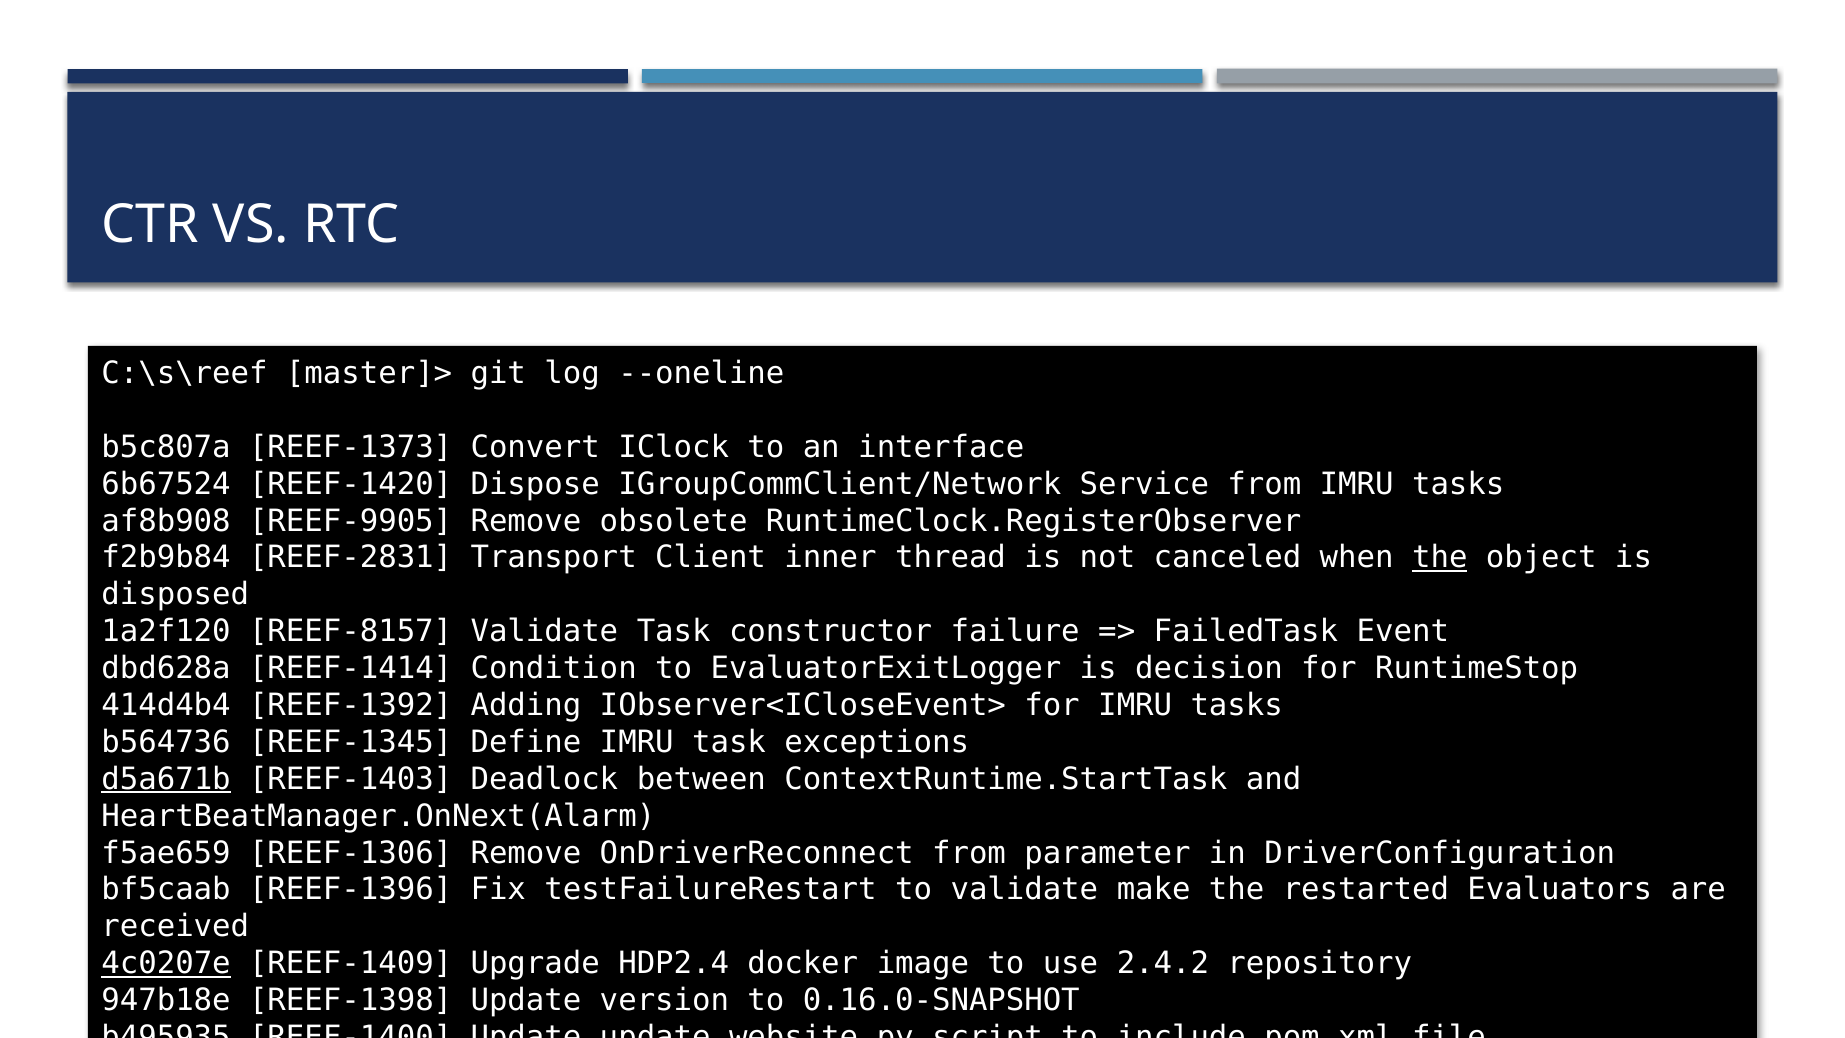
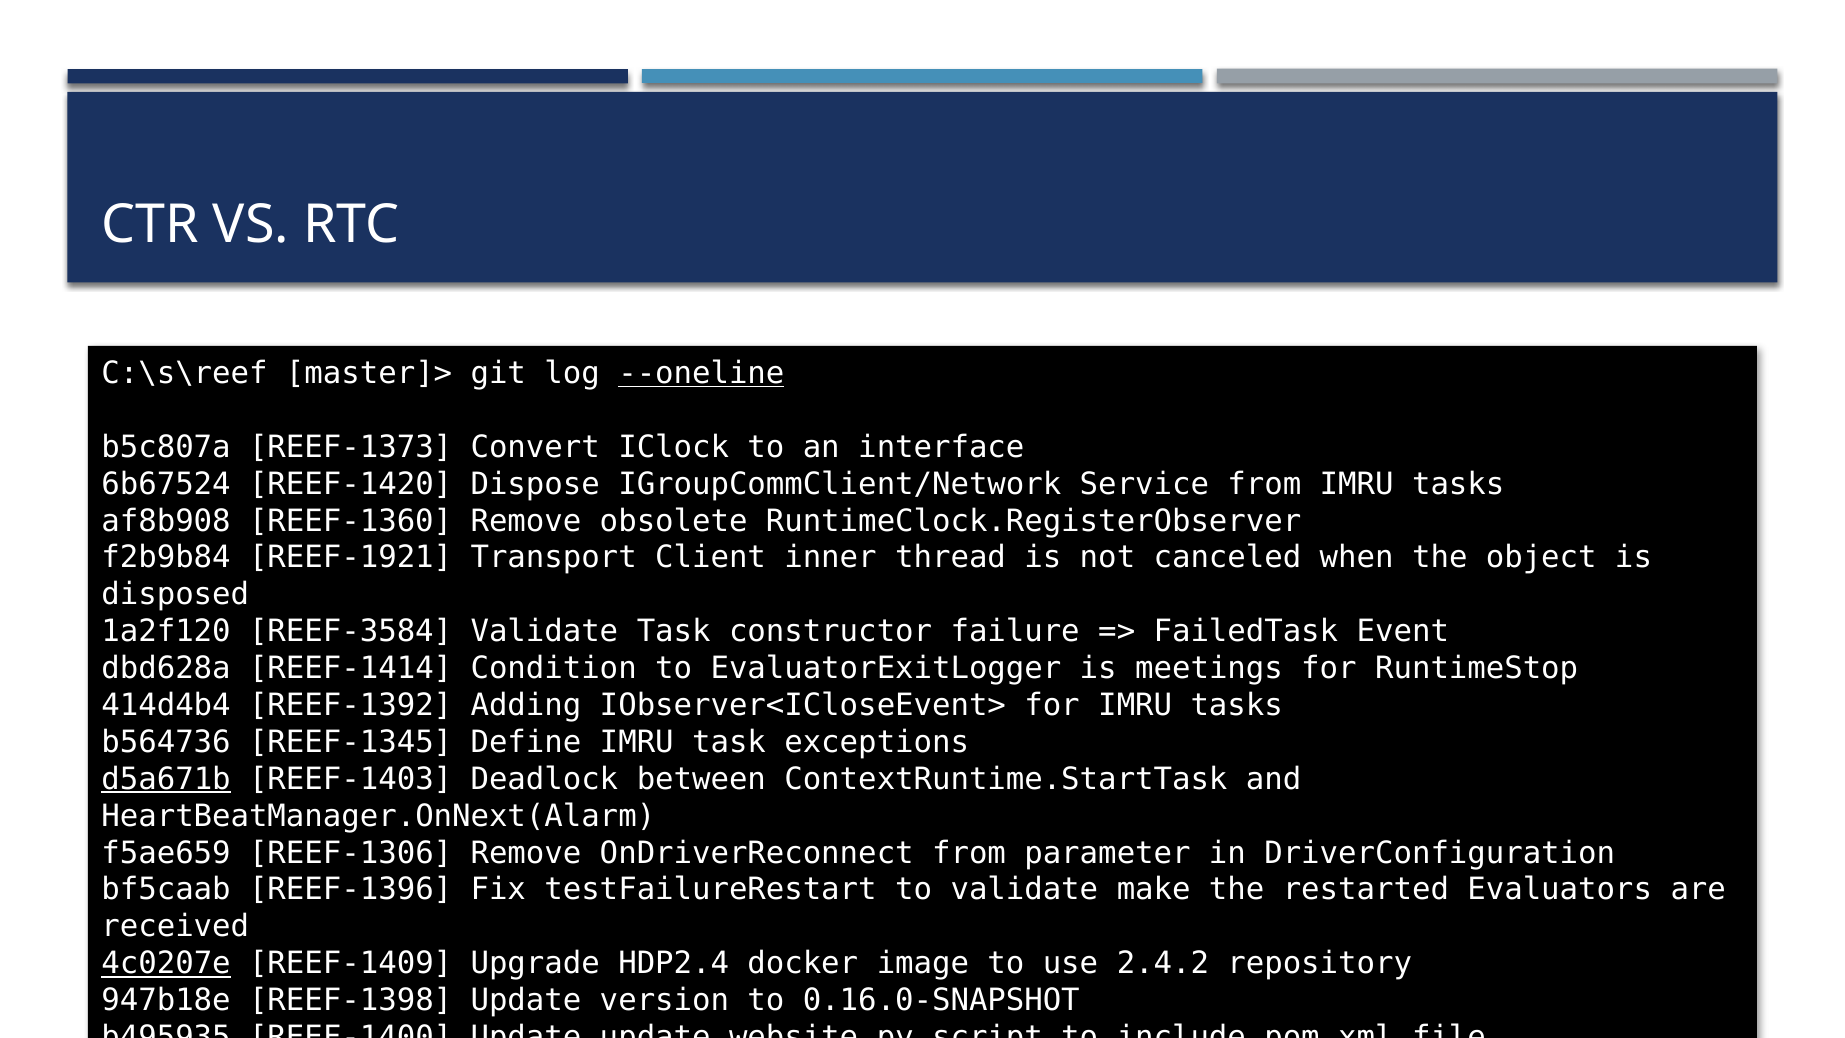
--oneline underline: none -> present (701, 373)
REEF-9905: REEF-9905 -> REEF-1360 (351, 521)
REEF-2831: REEF-2831 -> REEF-1921 (351, 558)
the underline: present -> none (1440, 558)
REEF-8157: REEF-8157 -> REEF-3584 (351, 631)
decision: decision -> meetings (1209, 668)
